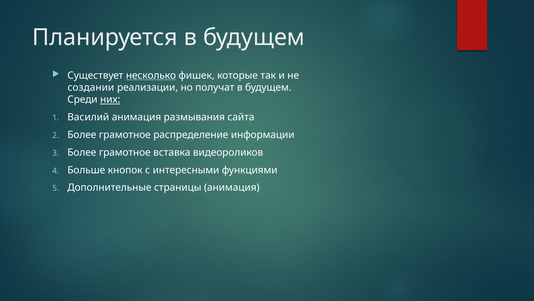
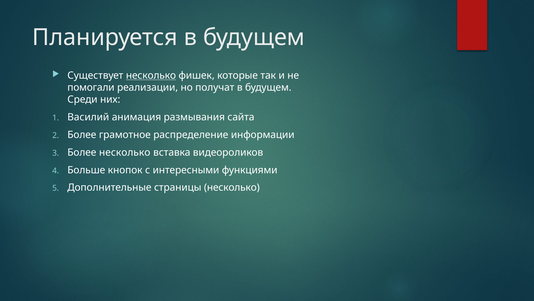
создании: создании -> помогали (91, 87)
них underline: present -> none (110, 99)
грамотное: грамотное -> несколько (125, 152)
страницы анимация: анимация -> несколько (232, 187)
